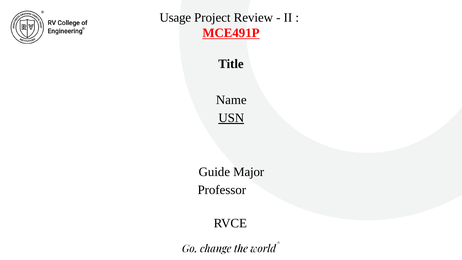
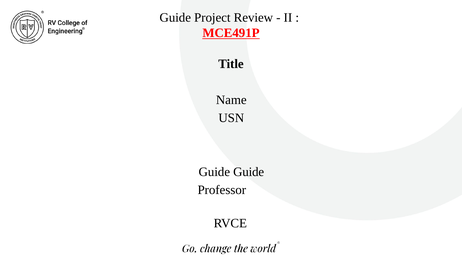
Usage: Usage -> Guide (175, 18)
USN underline: present -> none (231, 118)
Guide Major: Major -> Guide (249, 172)
